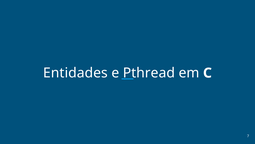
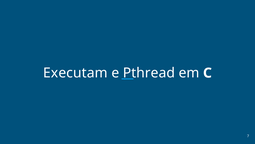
Entidades: Entidades -> Executam (75, 73)
